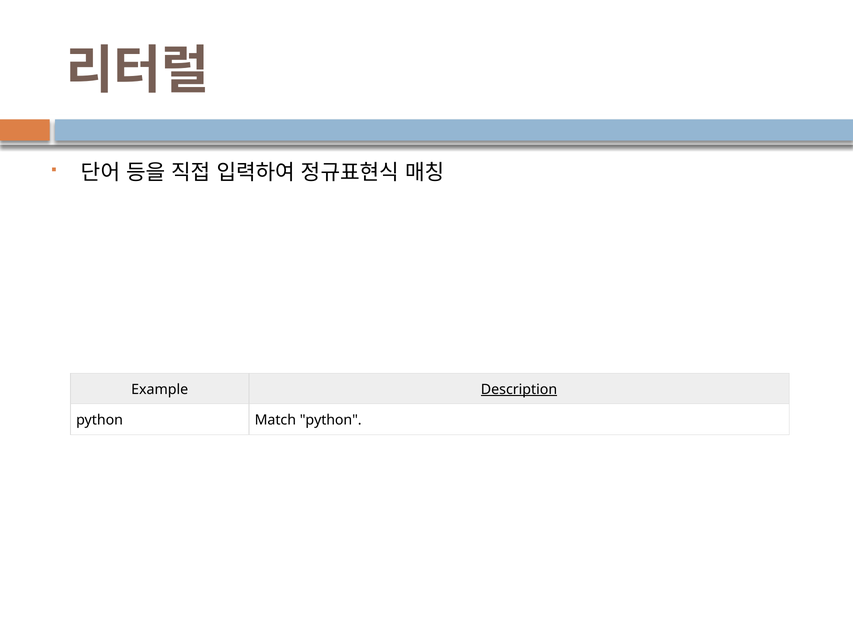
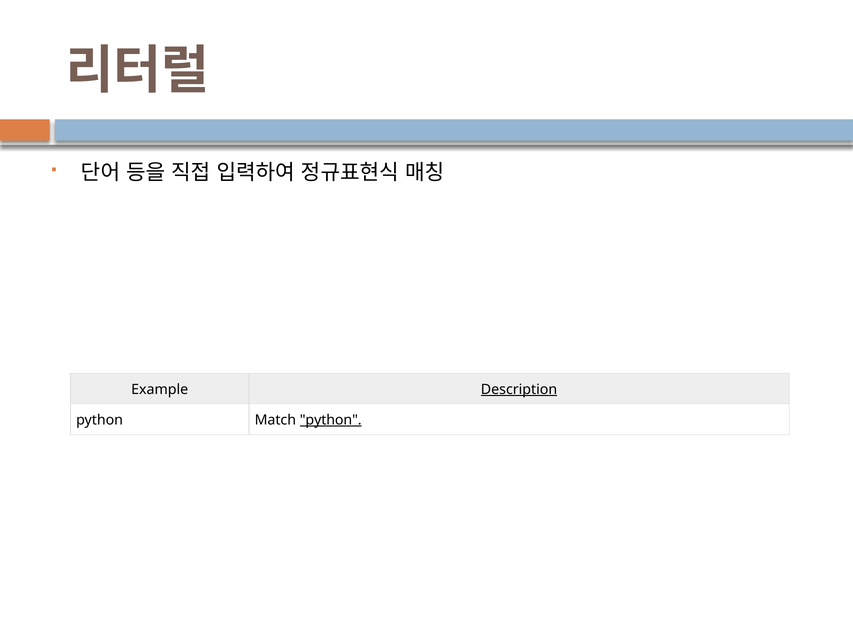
python underline: none -> present (331, 421)
